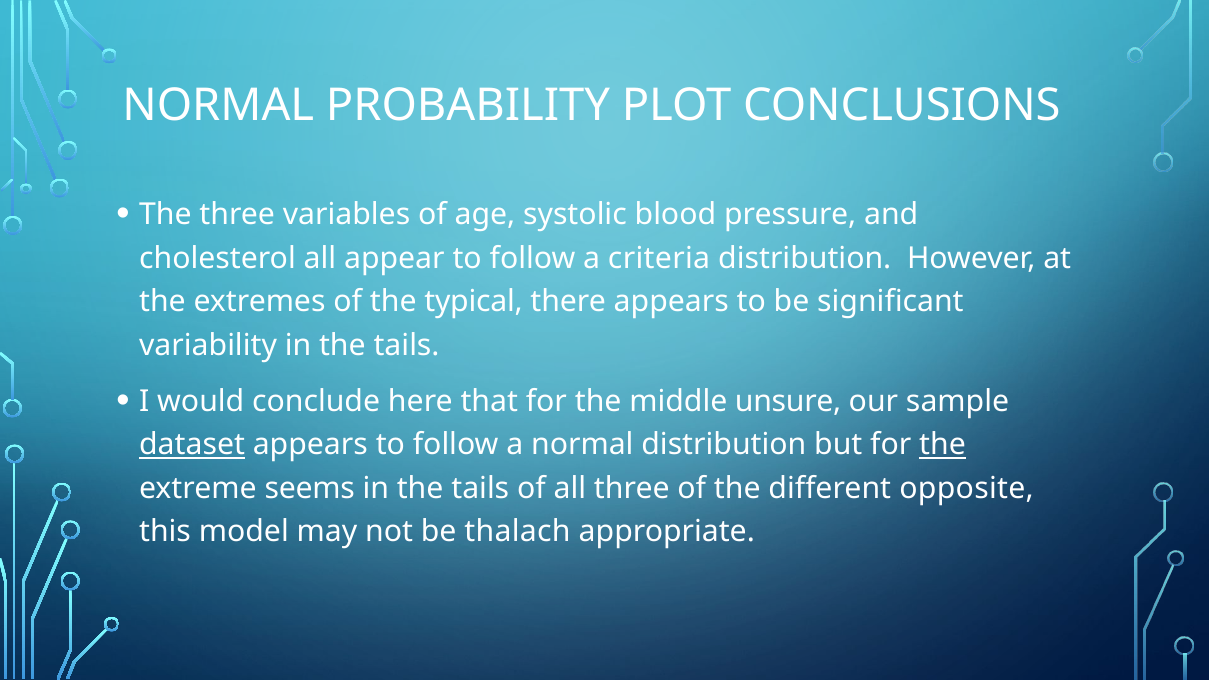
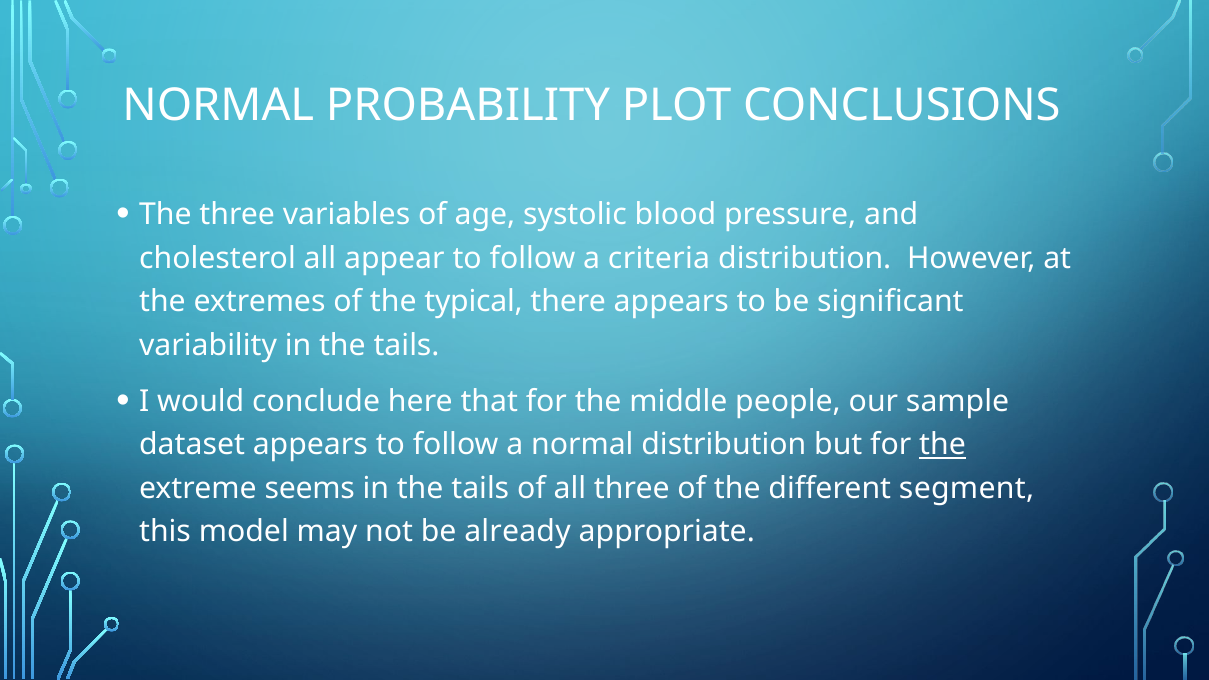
unsure: unsure -> people (788, 401)
dataset underline: present -> none (192, 445)
opposite: opposite -> segment (967, 488)
thalach: thalach -> already (518, 532)
